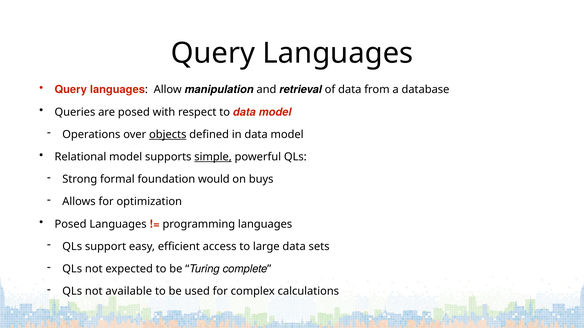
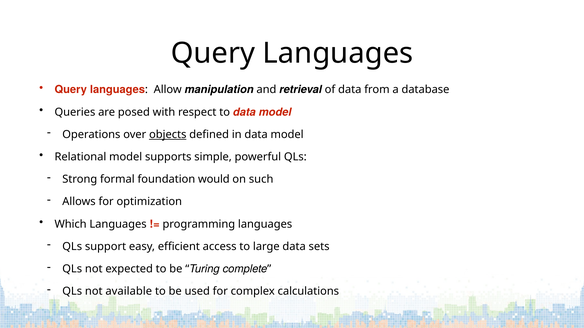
simple underline: present -> none (213, 157)
buys: buys -> such (261, 180)
Posed: Posed -> Which (71, 224)
